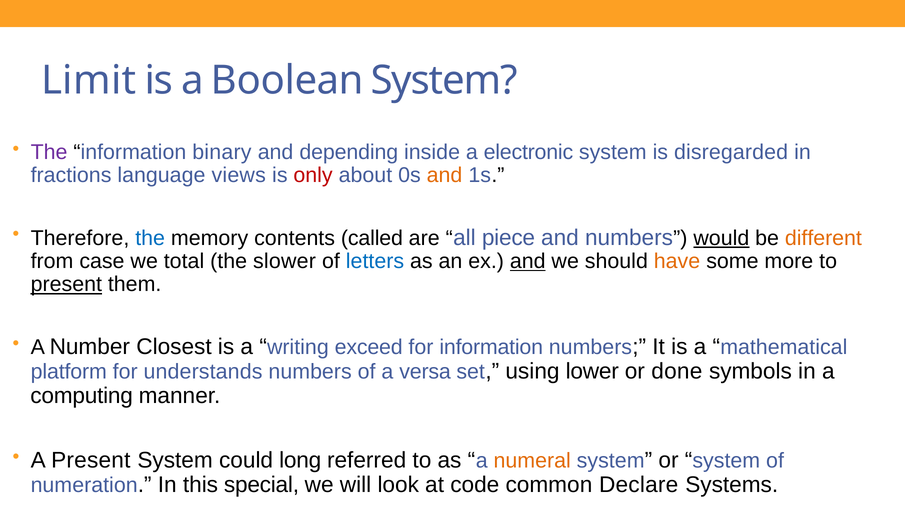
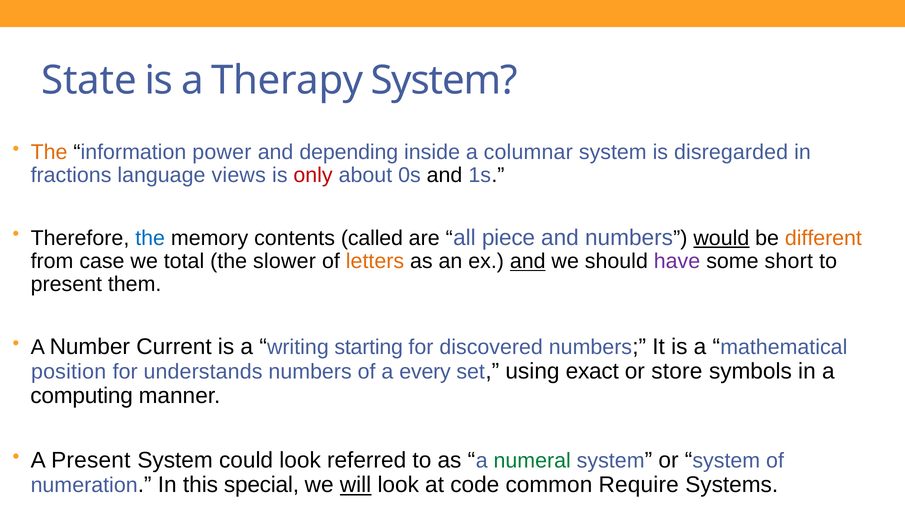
Limit: Limit -> State (89, 80)
Boolean: Boolean -> Therapy (287, 80)
The colour: purple -> orange (49, 152)
binary: binary -> power (222, 152)
electronic: electronic -> columnar (528, 152)
and colour: orange -> black (445, 175)
letters colour: blue -> orange (375, 261)
have colour: orange -> purple (677, 261)
more: more -> short (789, 261)
present underline: present -> none (66, 284)
Closest: Closest -> Current (174, 347)
exceed: exceed -> starting (369, 347)
for information: information -> discovered (491, 347)
platform: platform -> position (69, 372)
versa: versa -> every (425, 372)
lower: lower -> exact (592, 371)
done: done -> store (677, 371)
could long: long -> look (300, 461)
numeral colour: orange -> green (532, 461)
will underline: none -> present (356, 485)
Declare: Declare -> Require (639, 485)
